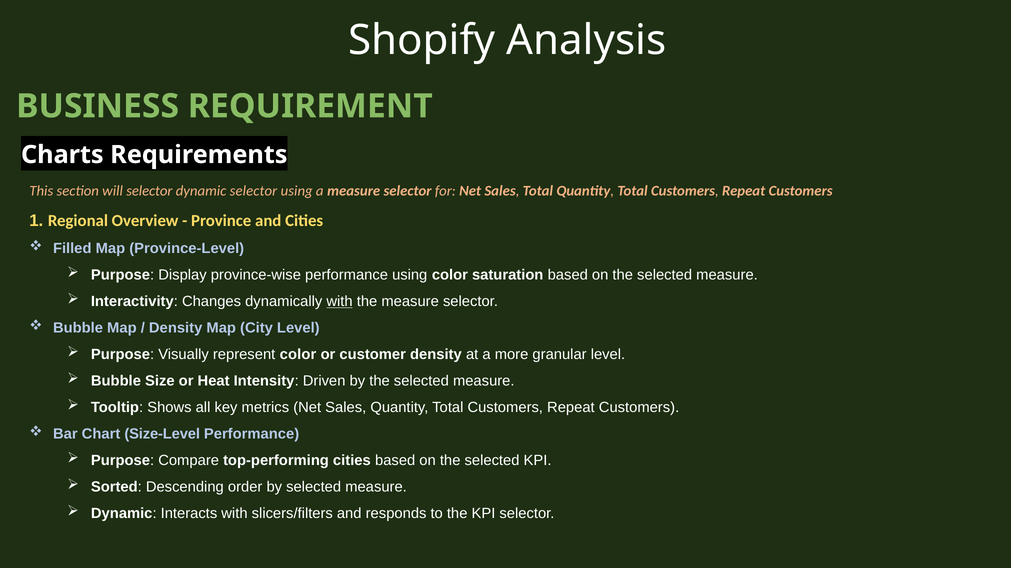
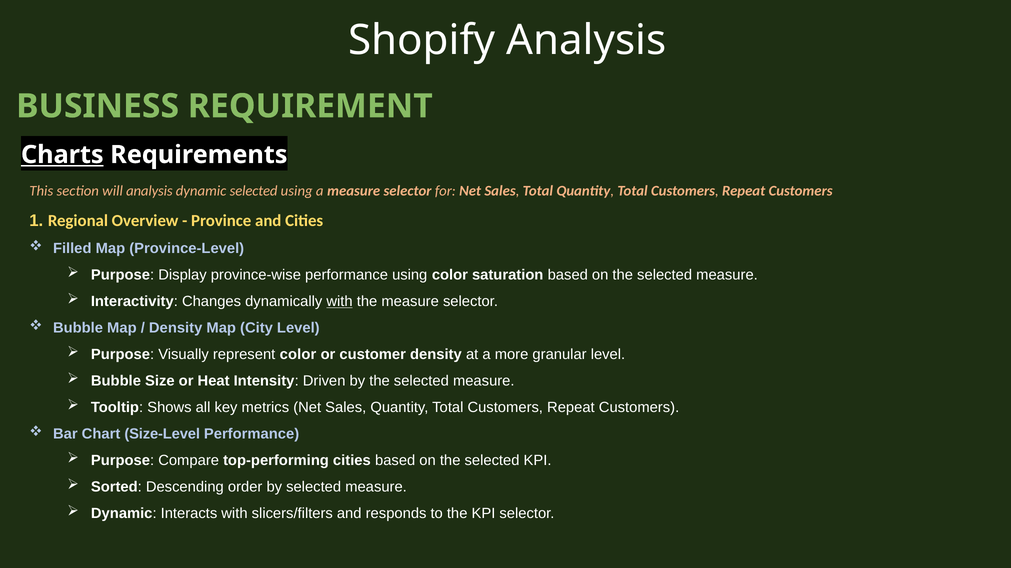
Charts underline: none -> present (62, 155)
will selector: selector -> analysis (149, 191)
dynamic selector: selector -> selected (254, 191)
